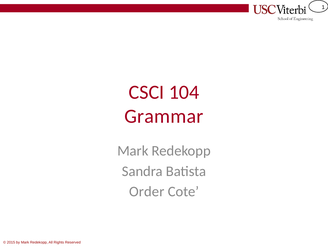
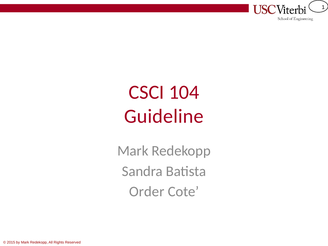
Grammar: Grammar -> Guideline (164, 116)
